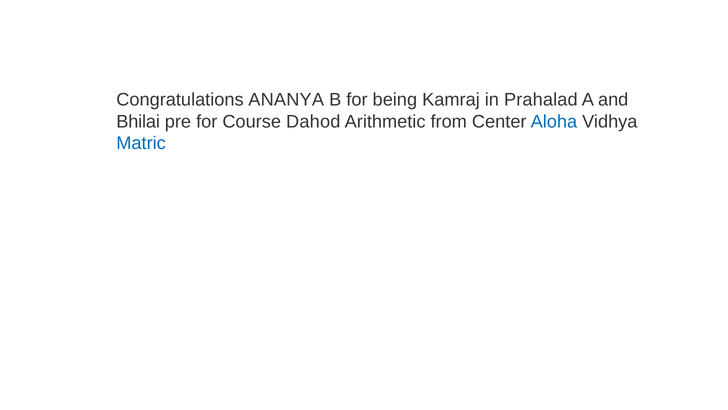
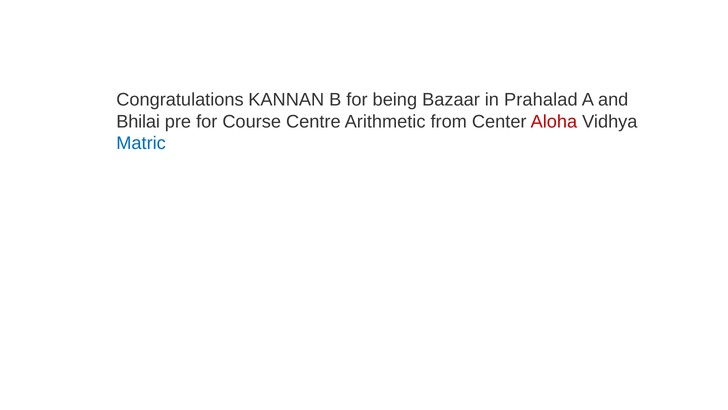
ANANYA: ANANYA -> KANNAN (286, 100)
Kamraj: Kamraj -> Bazaar (451, 100)
Dahod: Dahod -> Centre (313, 121)
Aloha colour: blue -> red (554, 121)
